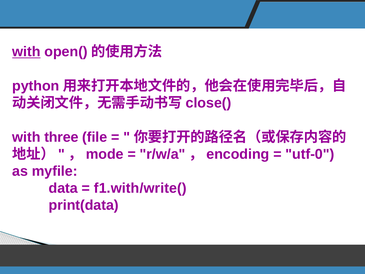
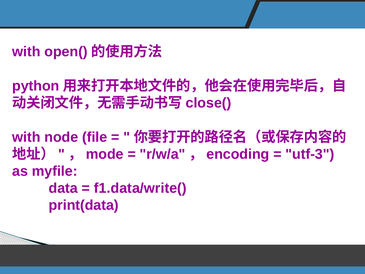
with underline: present -> none (26, 52)
three: three -> node (61, 137)
utf-0: utf-0 -> utf-3 (310, 154)
f1.with/write(: f1.with/write( -> f1.data/write( (140, 188)
